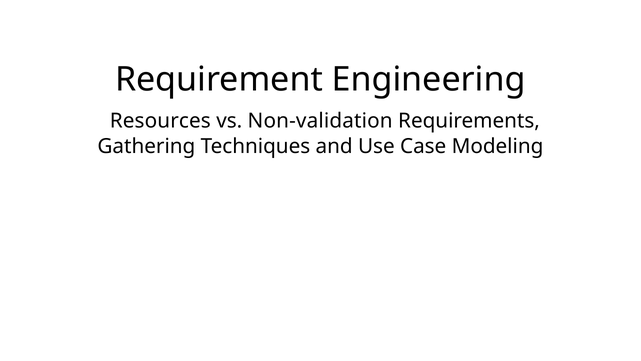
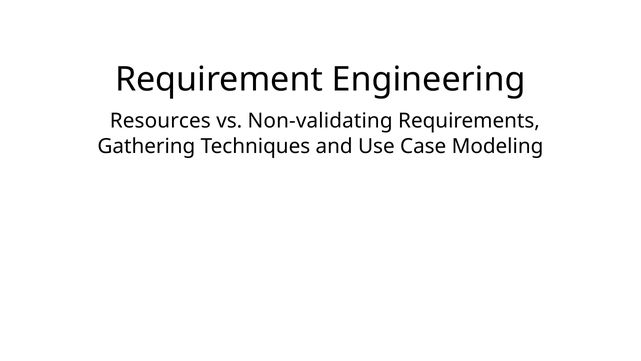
Non-validation: Non-validation -> Non-validating (320, 121)
